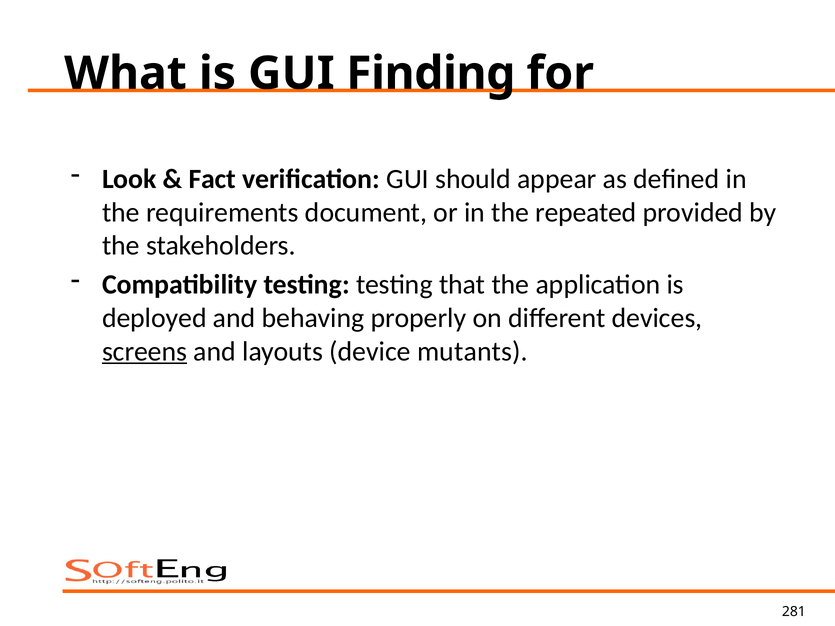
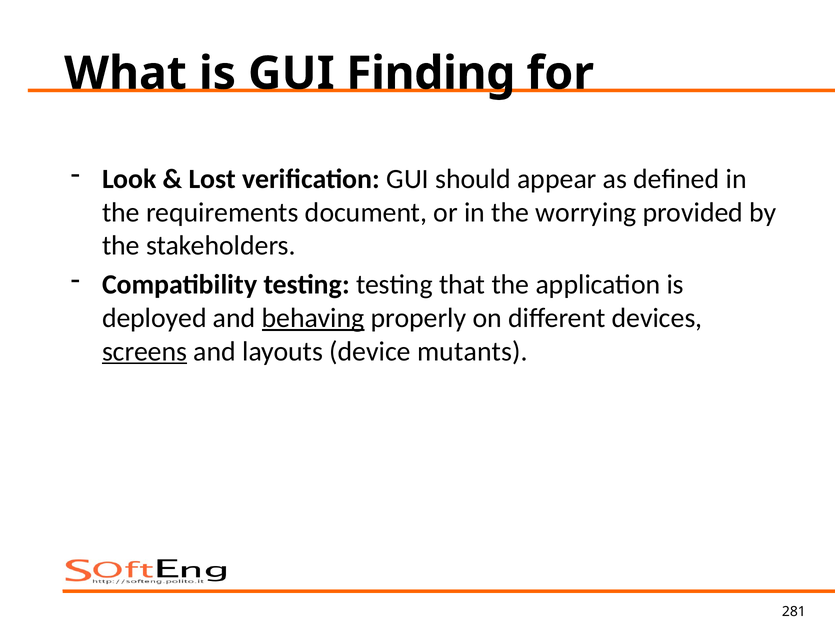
Fact: Fact -> Lost (212, 179)
repeated: repeated -> worrying (586, 212)
behaving underline: none -> present (313, 318)
